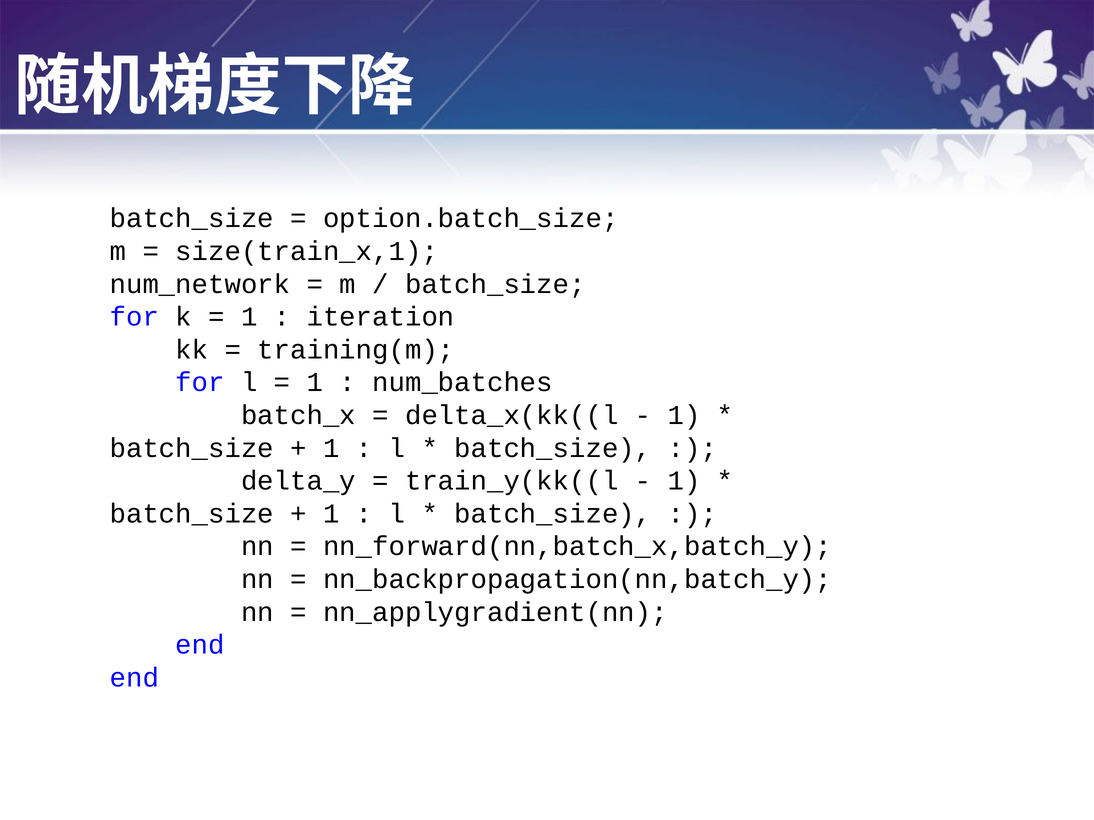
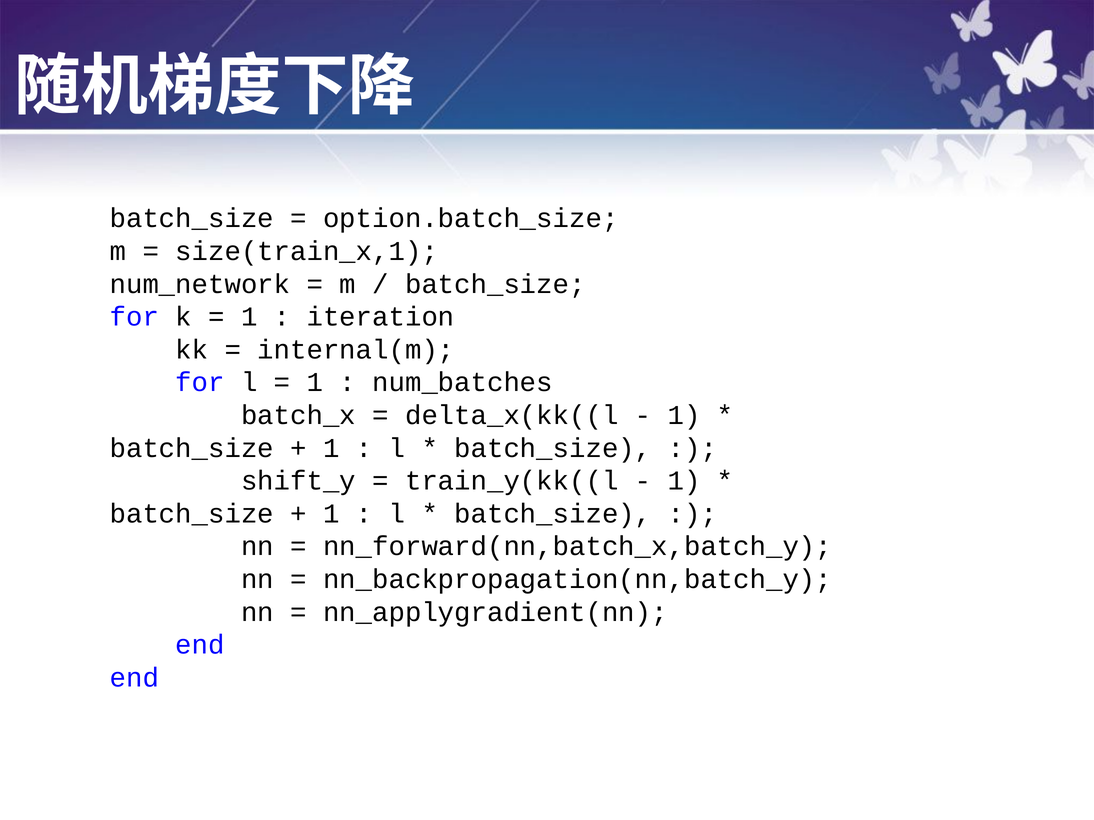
training(m: training(m -> internal(m (356, 350)
delta_y: delta_y -> shift_y (298, 481)
